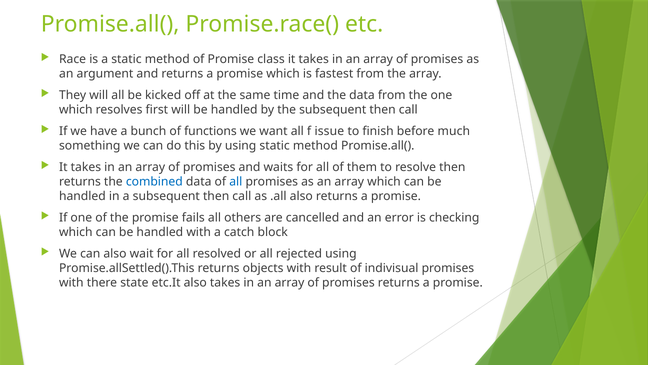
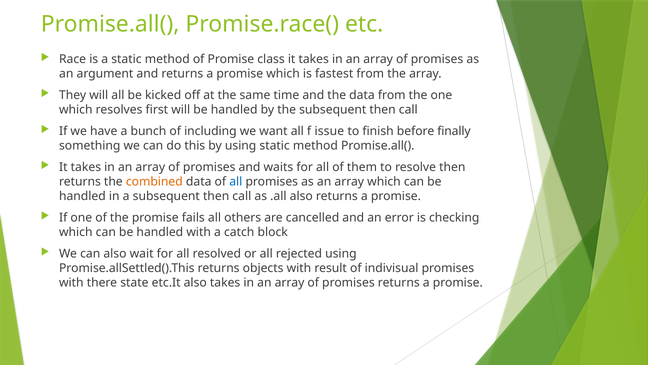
functions: functions -> including (210, 131)
much: much -> finally (454, 131)
combined colour: blue -> orange (154, 181)
